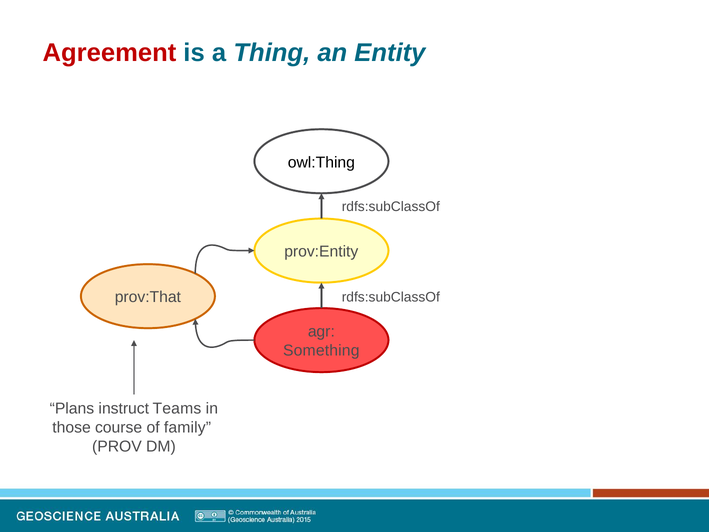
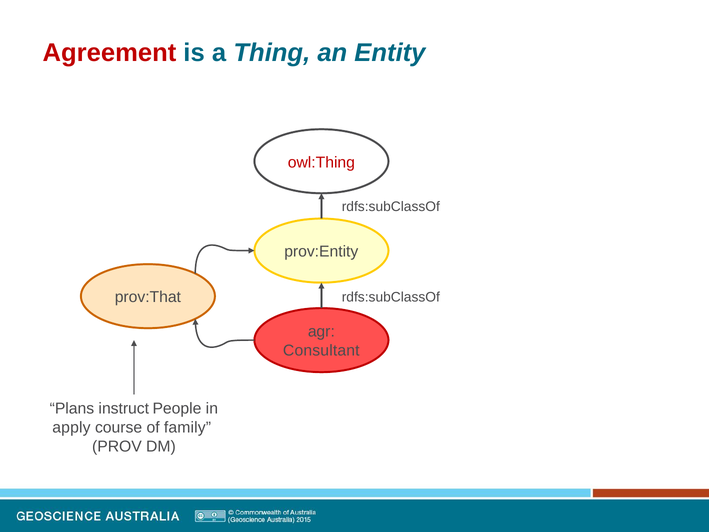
owl:Thing colour: black -> red (321, 162)
Something: Something -> Consultant (321, 351)
Teams: Teams -> People (177, 408)
those: those -> apply (71, 427)
